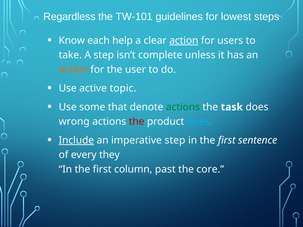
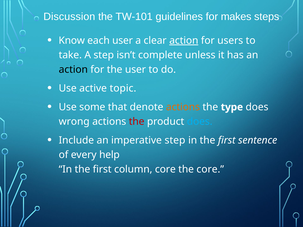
Regardless: Regardless -> Discussion (69, 17)
lowest: lowest -> makes (236, 17)
each help: help -> user (123, 41)
action colour: orange -> black (73, 70)
actions colour: green -> orange (183, 107)
task: task -> type (232, 107)
Include underline: present -> none (76, 140)
they: they -> help (109, 155)
column past: past -> core (165, 170)
